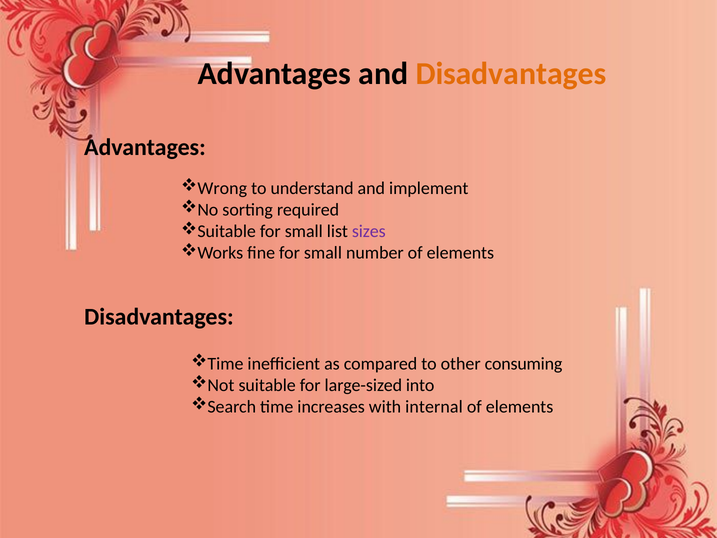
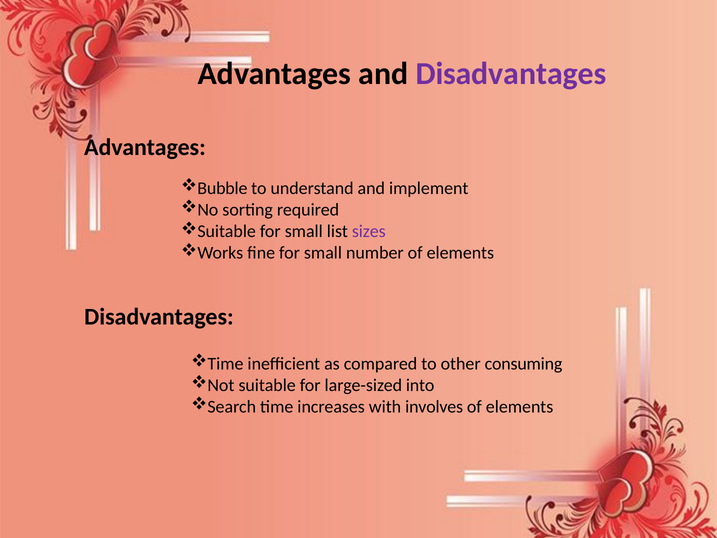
Disadvantages colour: orange -> purple (511, 74)
Wrong: Wrong -> Bubble (222, 188)
internal: internal -> involves (434, 406)
